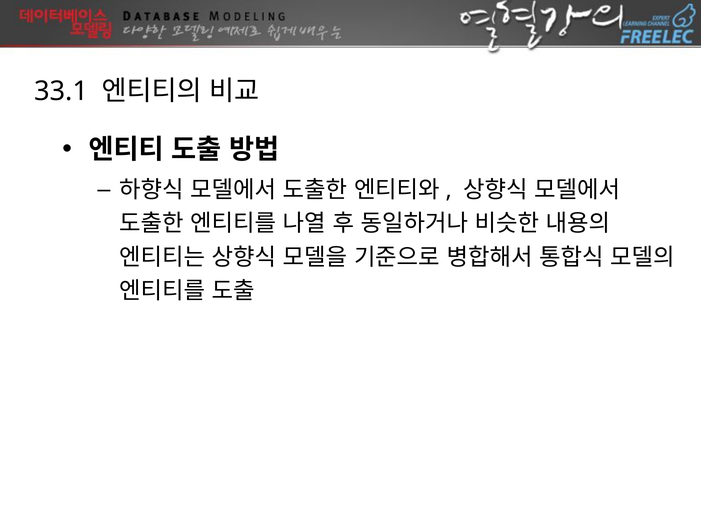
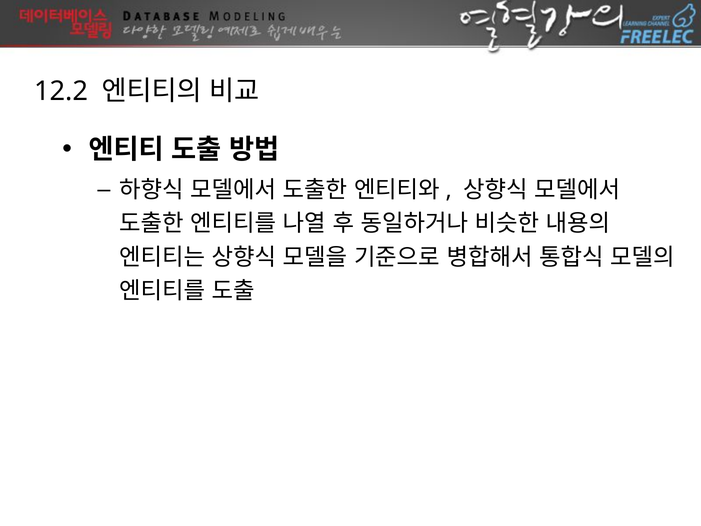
33.1: 33.1 -> 12.2 (61, 91)
